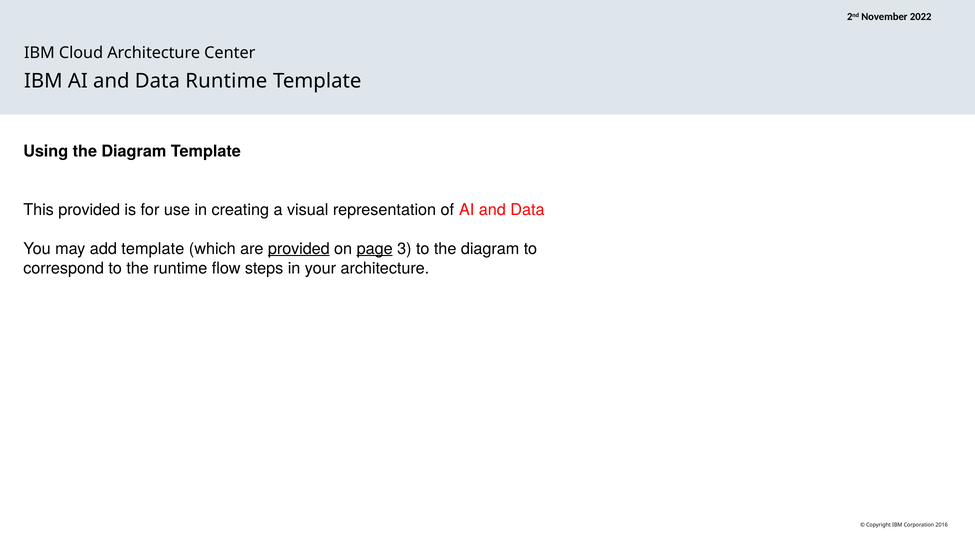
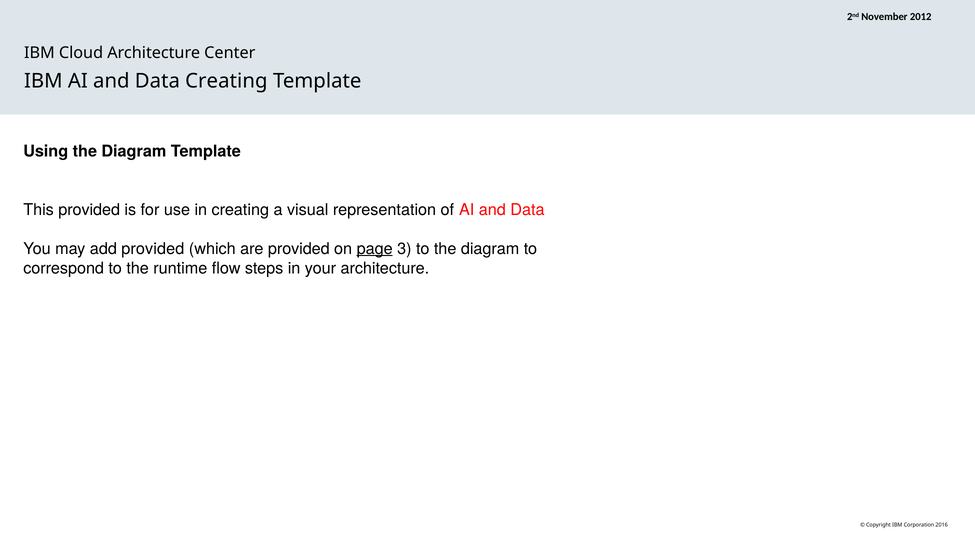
2022: 2022 -> 2012 (921, 17)
Data Runtime: Runtime -> Creating (226, 81)
add template: template -> provided (153, 248)
provided underline: present -> none (299, 248)
